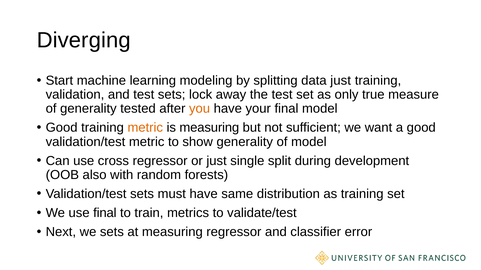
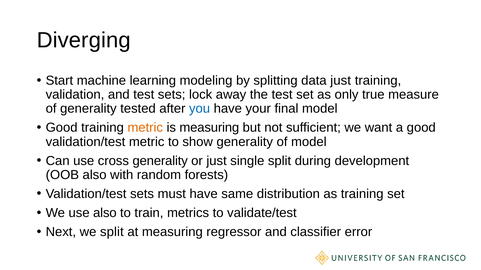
you colour: orange -> blue (200, 109)
cross regressor: regressor -> generality (160, 161)
use final: final -> also (105, 213)
we sets: sets -> split (112, 232)
